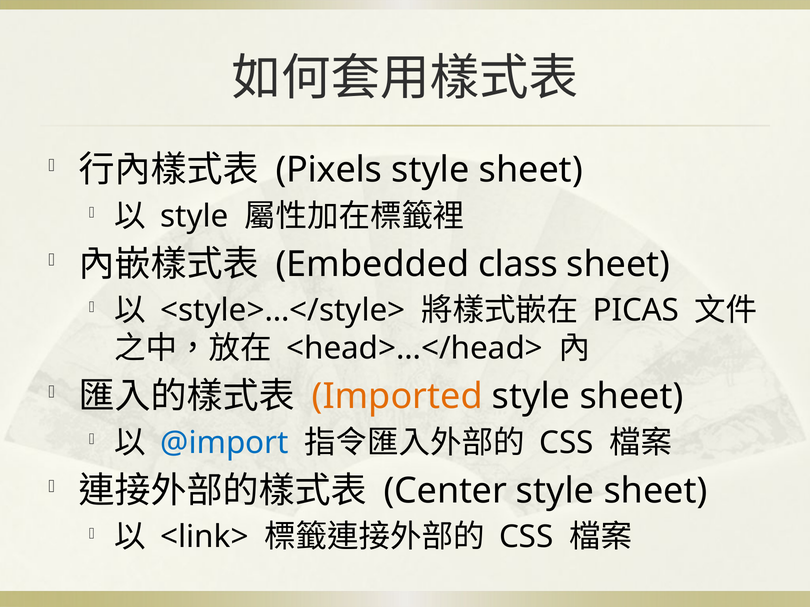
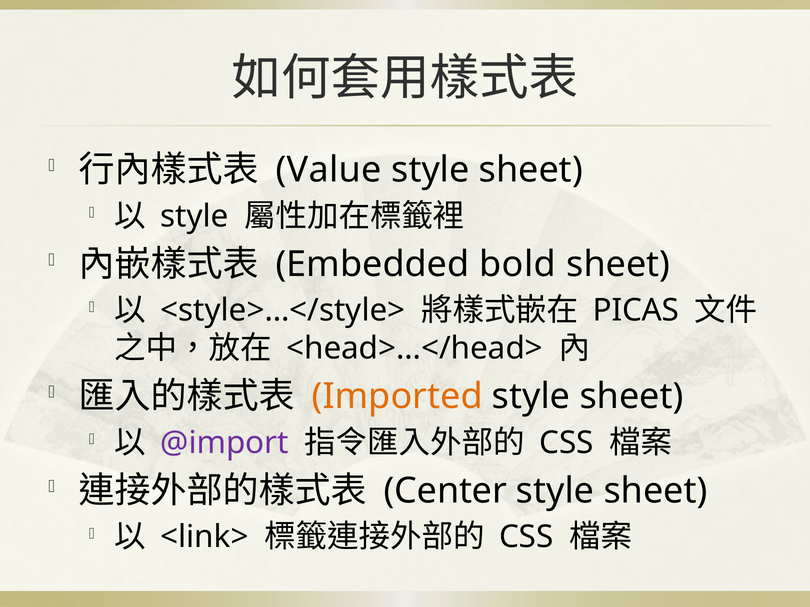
Pixels: Pixels -> Value (329, 170)
class: class -> bold (518, 264)
@import colour: blue -> purple (225, 443)
